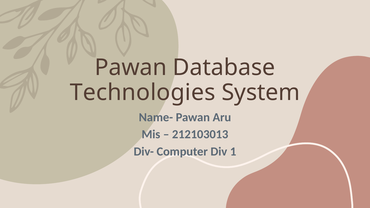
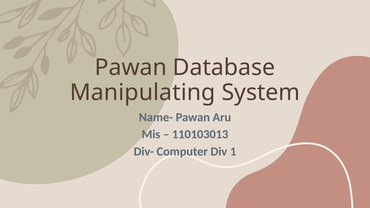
Technologies: Technologies -> Manipulating (143, 92)
212103013: 212103013 -> 110103013 (200, 134)
